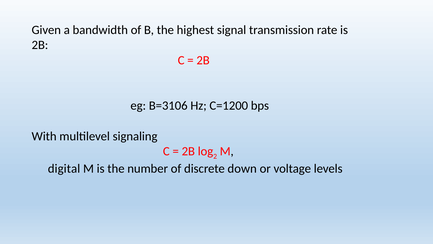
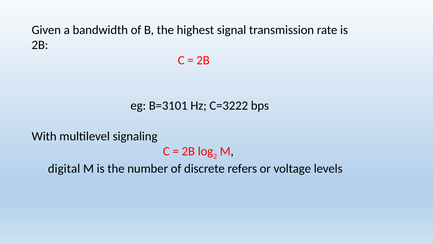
B=3106: B=3106 -> B=3101 (168, 106)
C=1200: C=1200 -> C=3222 (229, 106)
down: down -> refers (242, 168)
